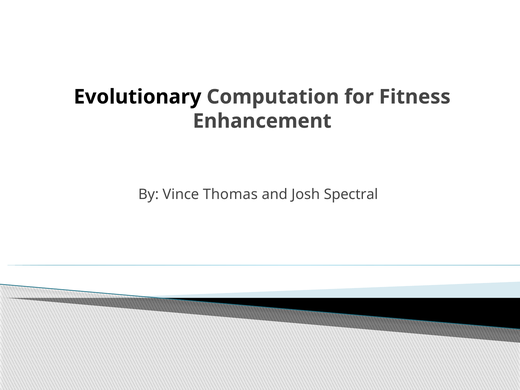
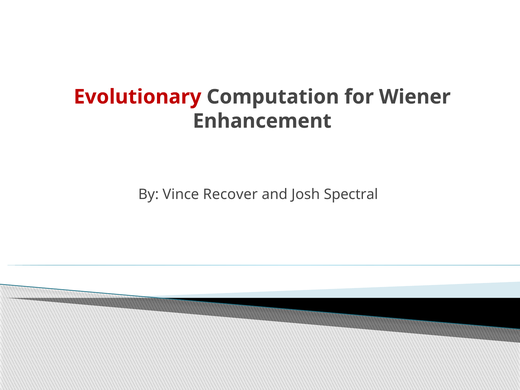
Evolutionary colour: black -> red (137, 97)
Fitness: Fitness -> Wiener (415, 97)
Thomas: Thomas -> Recover (230, 194)
